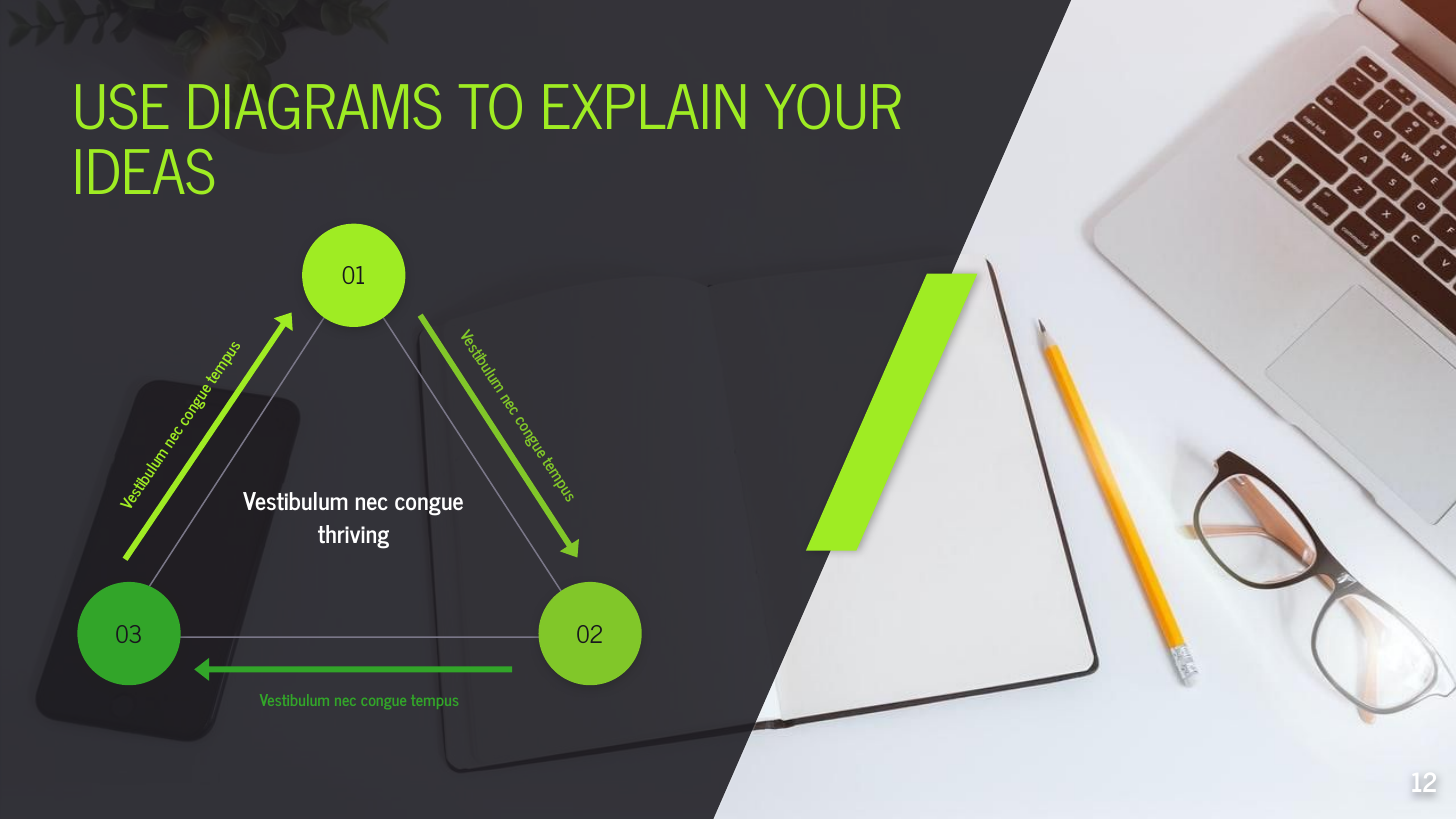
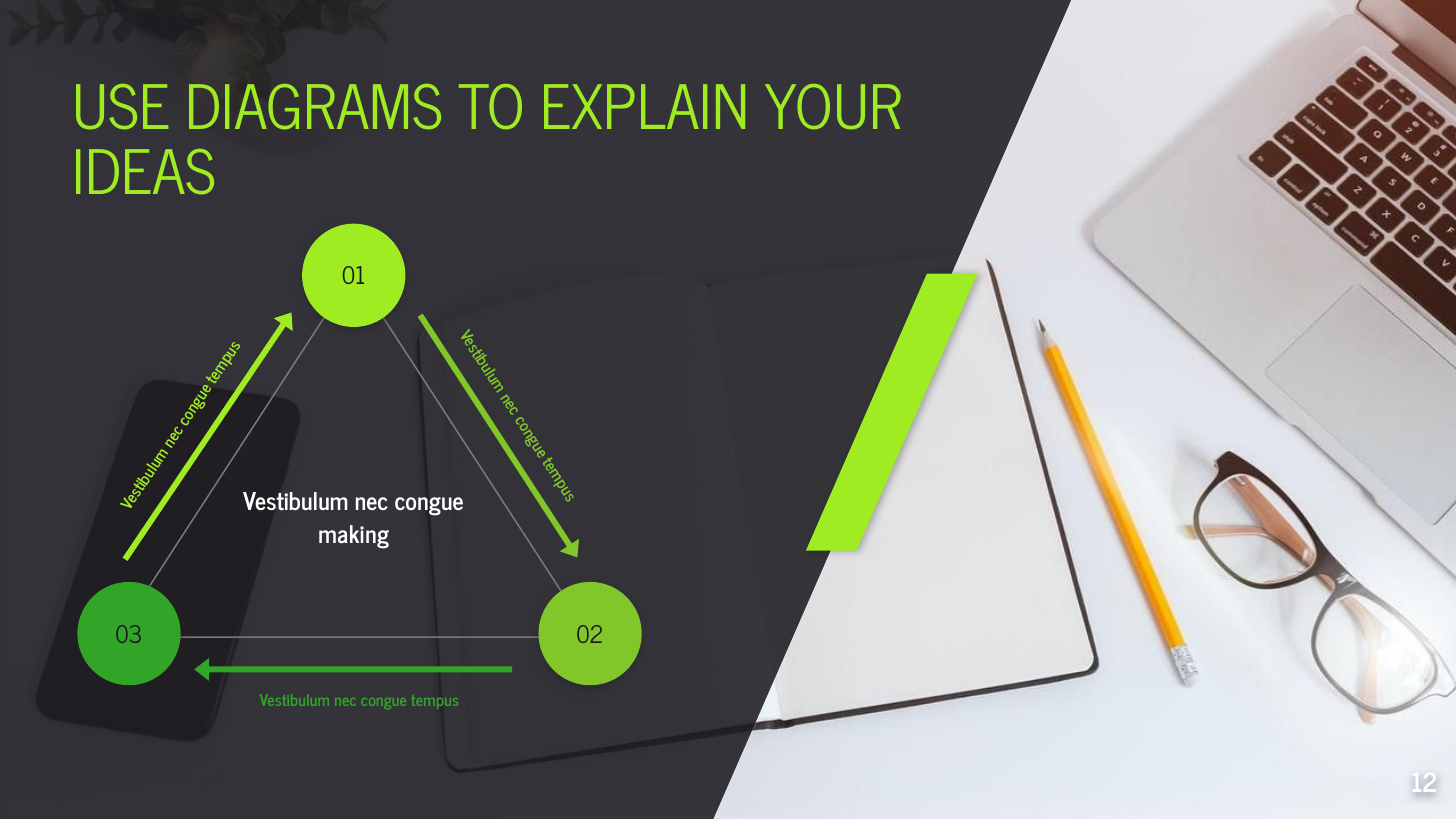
thriving: thriving -> making (354, 536)
